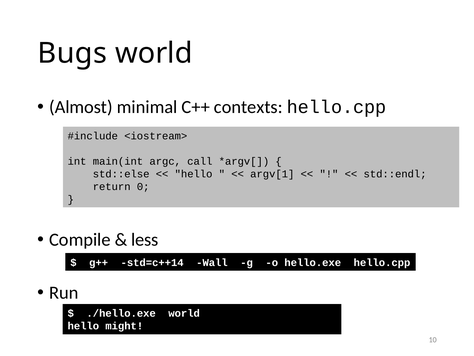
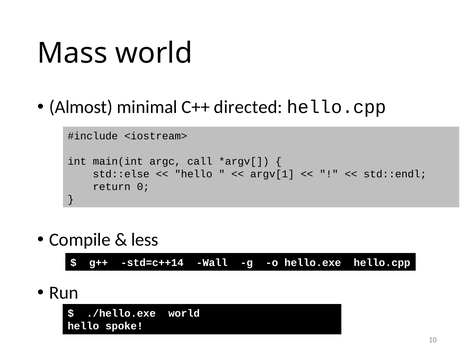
Bugs: Bugs -> Mass (72, 53)
contexts: contexts -> directed (248, 107)
might: might -> spoke (124, 326)
